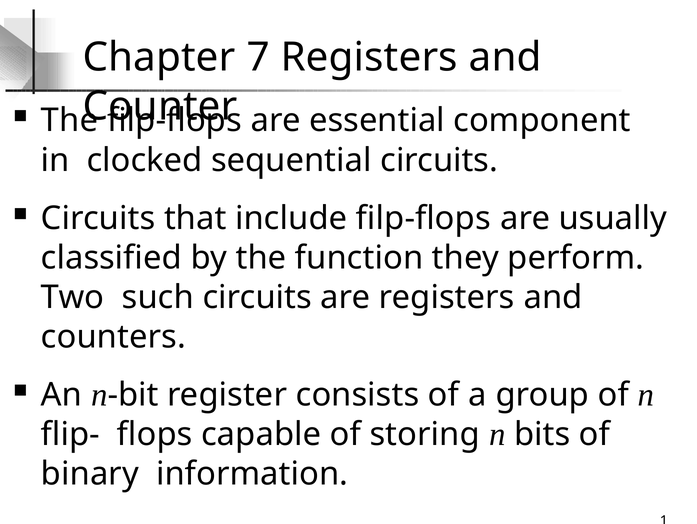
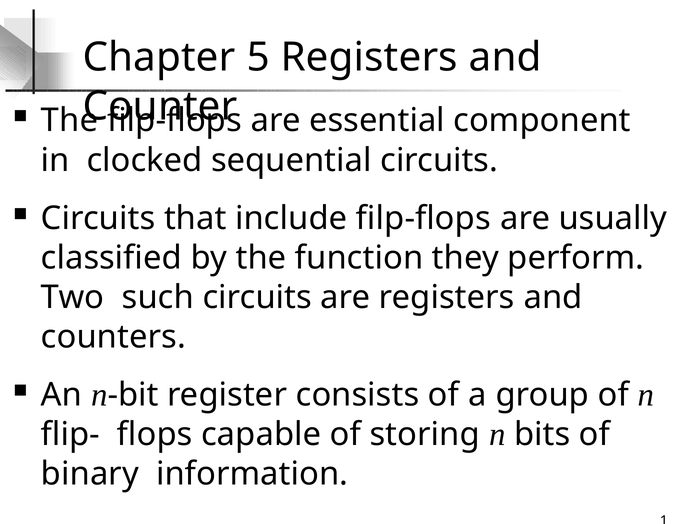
7: 7 -> 5 (258, 58)
